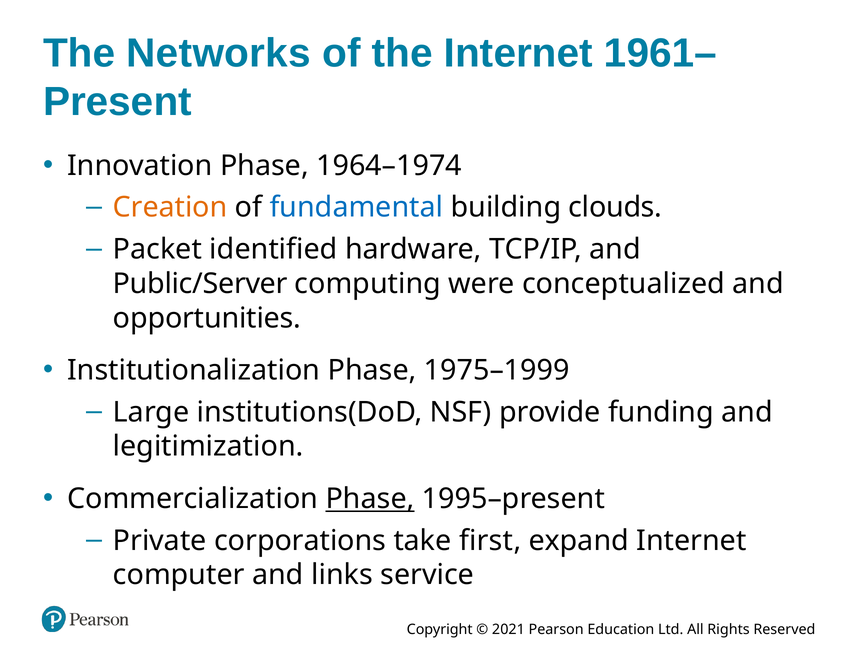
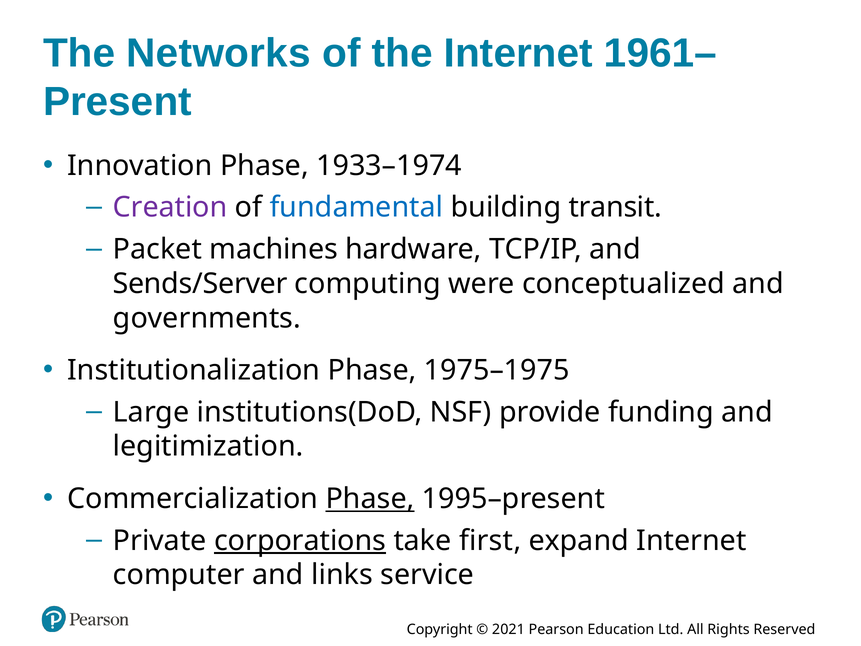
1964–1974: 1964–1974 -> 1933–1974 (389, 166)
Creation colour: orange -> purple (170, 207)
clouds: clouds -> transit (615, 207)
identified: identified -> machines (274, 249)
Public/Server: Public/Server -> Sends/Server (200, 283)
opportunities: opportunities -> governments (207, 318)
1975–1999: 1975–1999 -> 1975–1975 (497, 370)
corporations underline: none -> present (300, 540)
